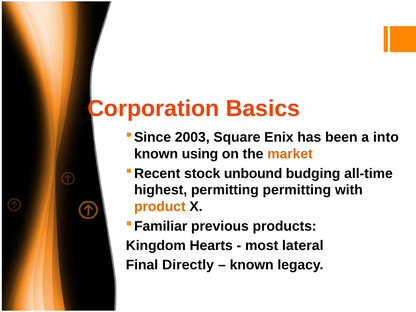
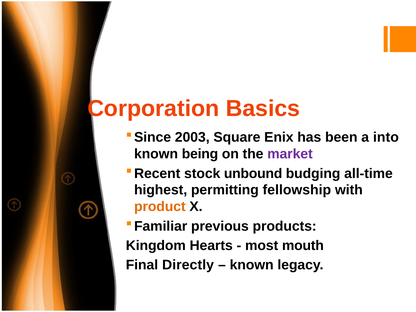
using: using -> being (200, 154)
market colour: orange -> purple (290, 154)
permitting permitting: permitting -> fellowship (297, 190)
lateral: lateral -> mouth (303, 246)
